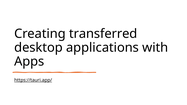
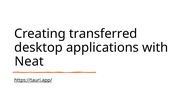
Apps: Apps -> Neat (29, 62)
